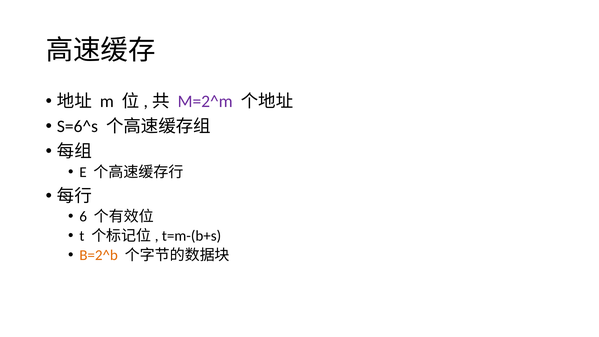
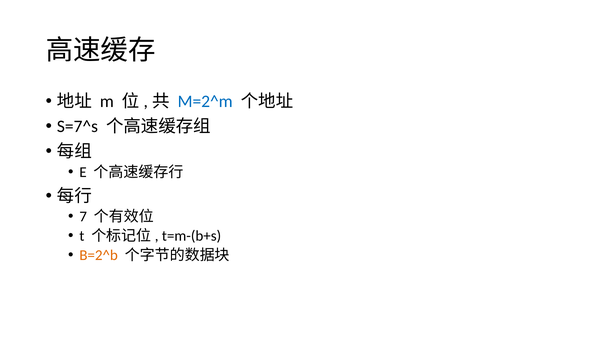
M=2^m colour: purple -> blue (205, 101)
S=6^s: S=6^s -> S=7^s (77, 126)
6: 6 -> 7 (83, 217)
